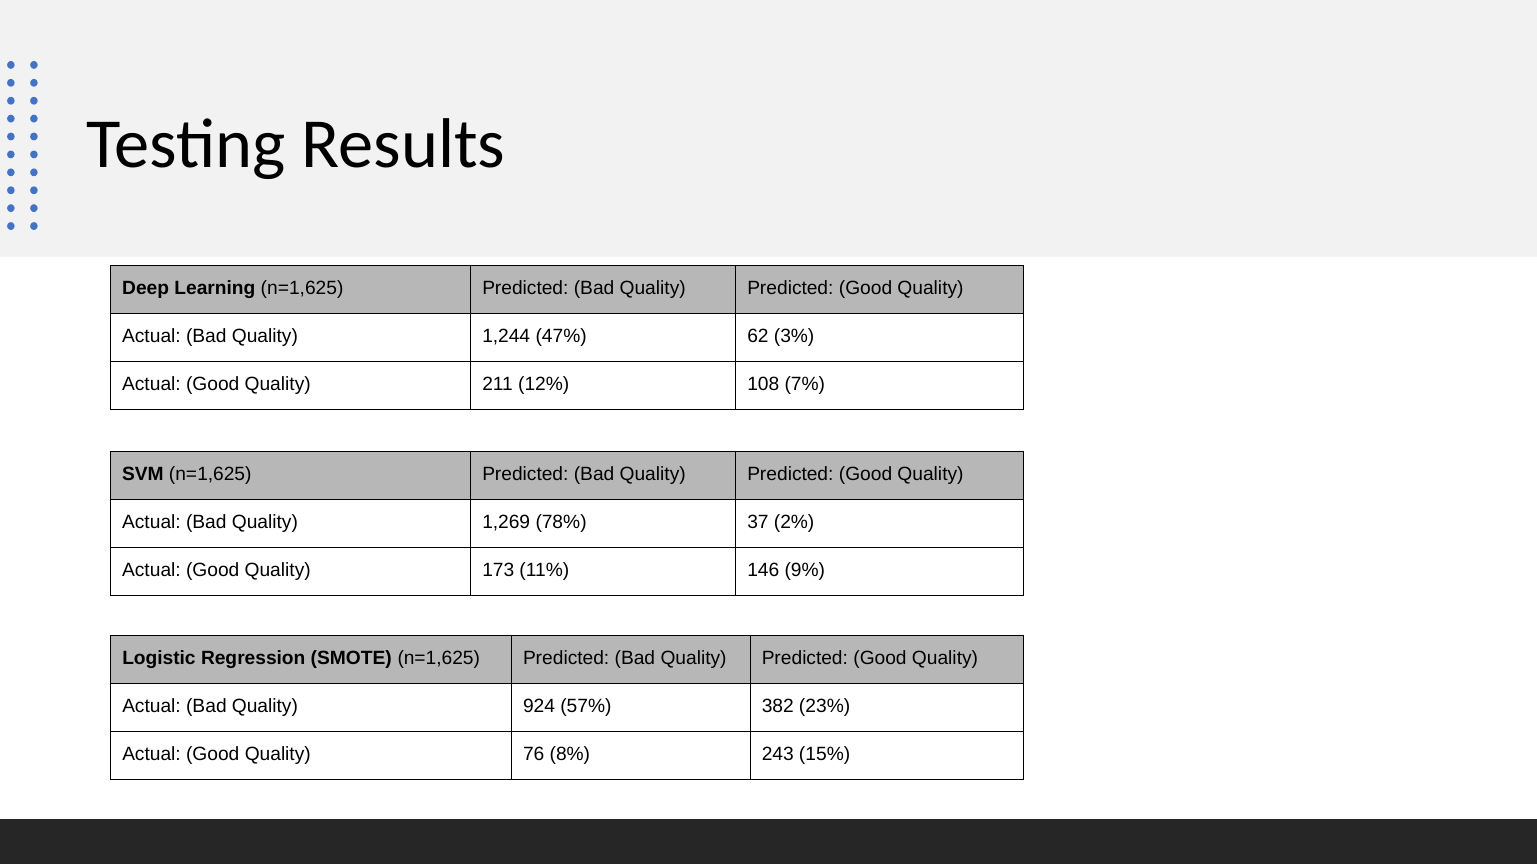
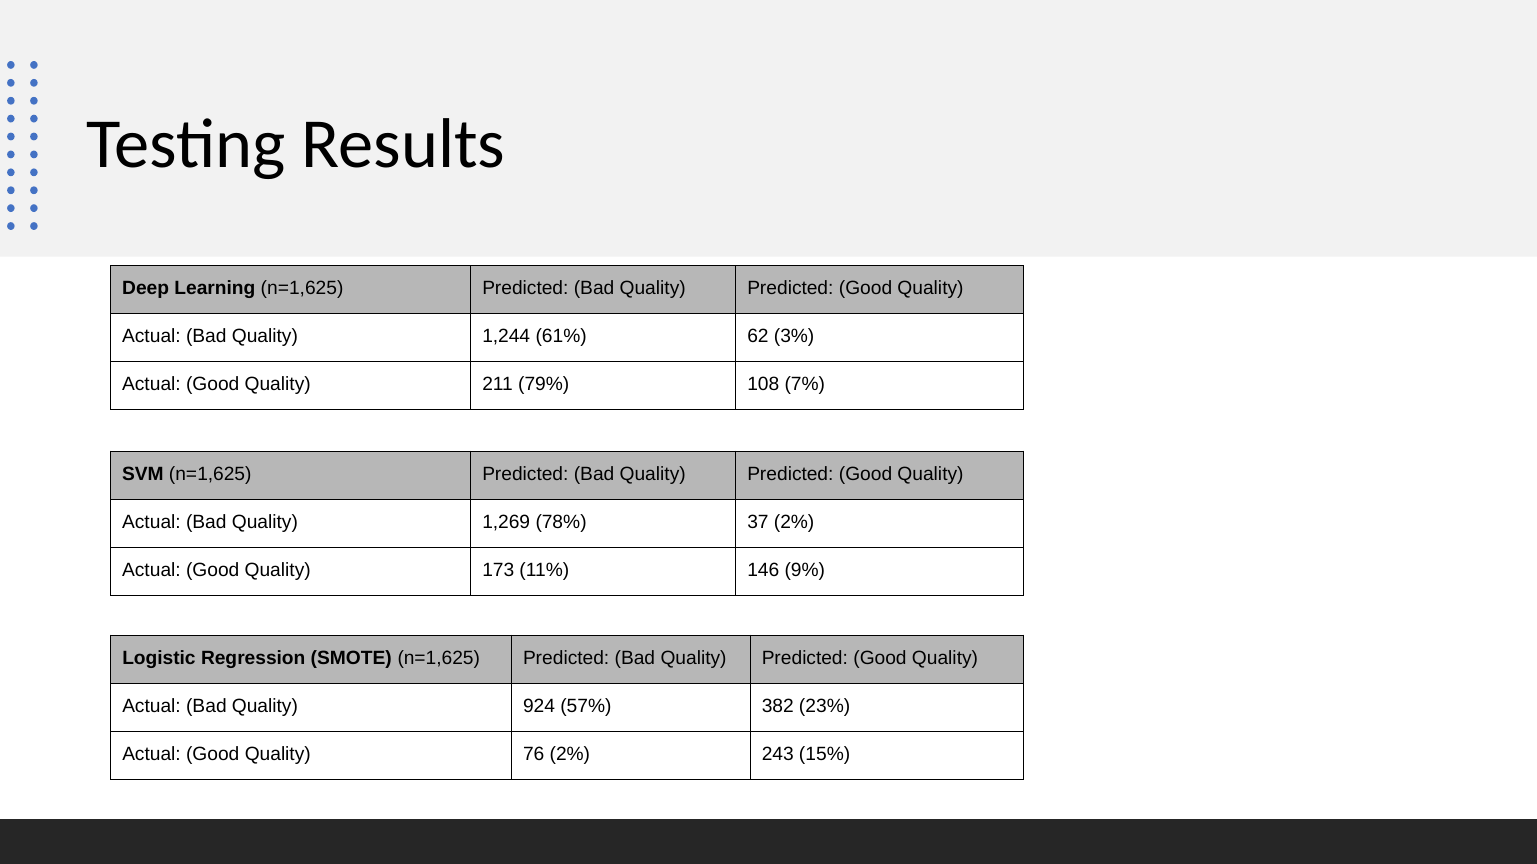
47%: 47% -> 61% (561, 337)
12%: 12% -> 79% (544, 385)
76 8%: 8% -> 2% (570, 754)
